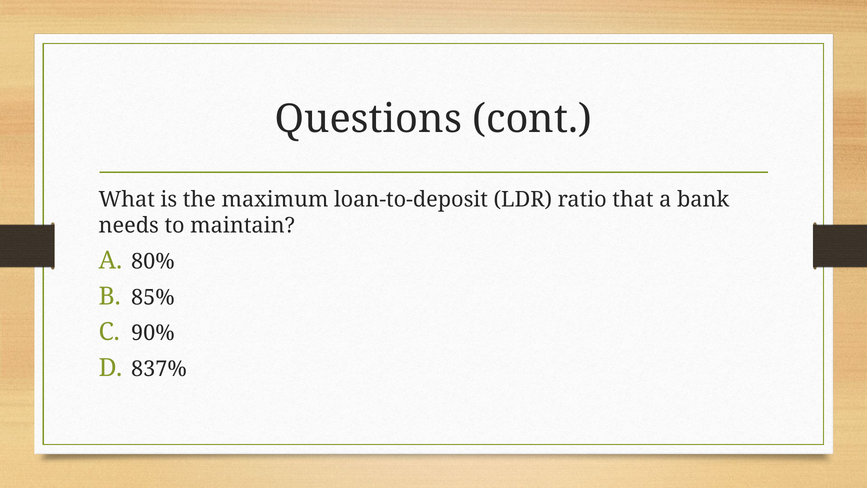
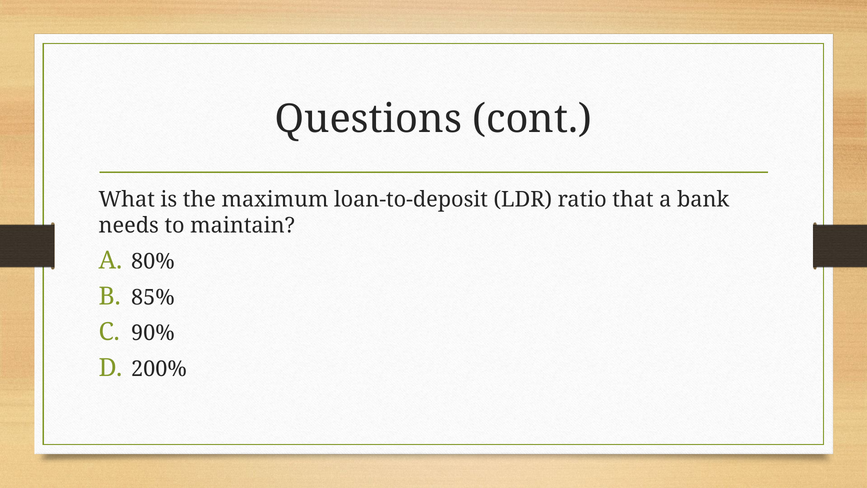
837%: 837% -> 200% (159, 369)
